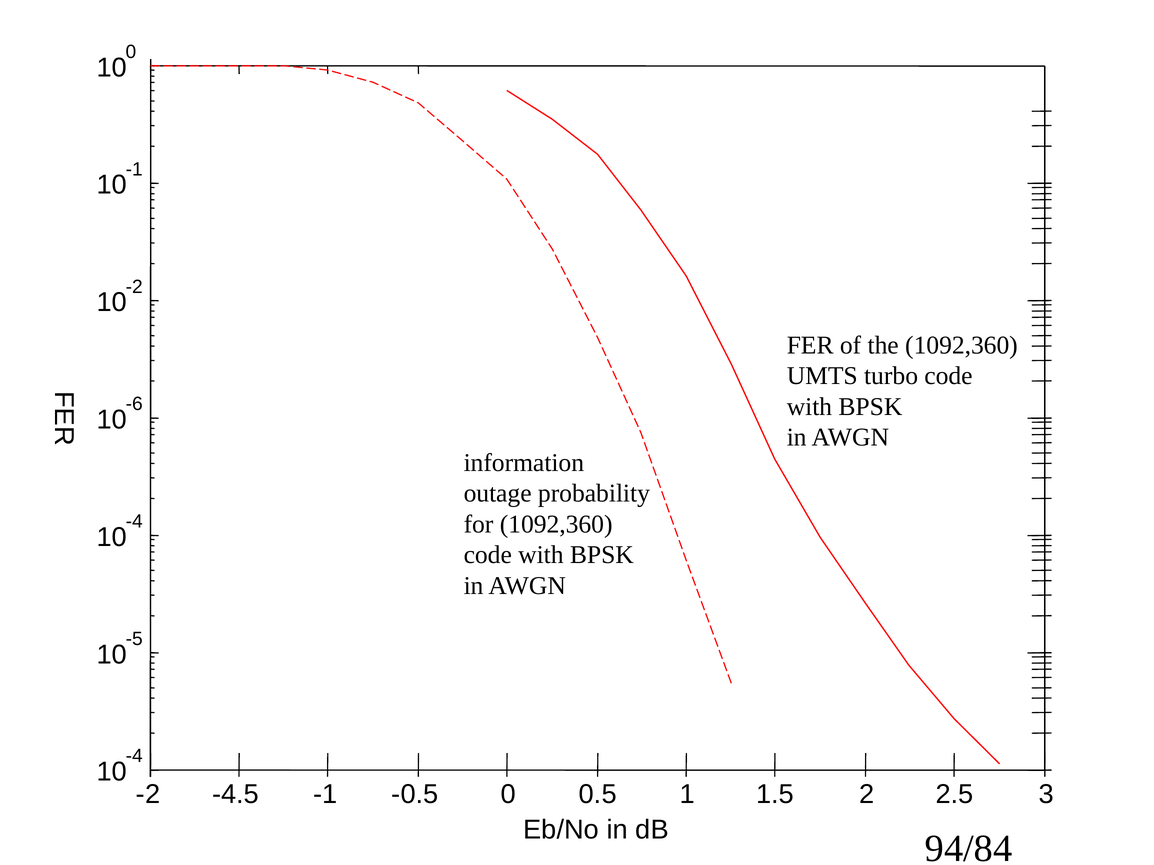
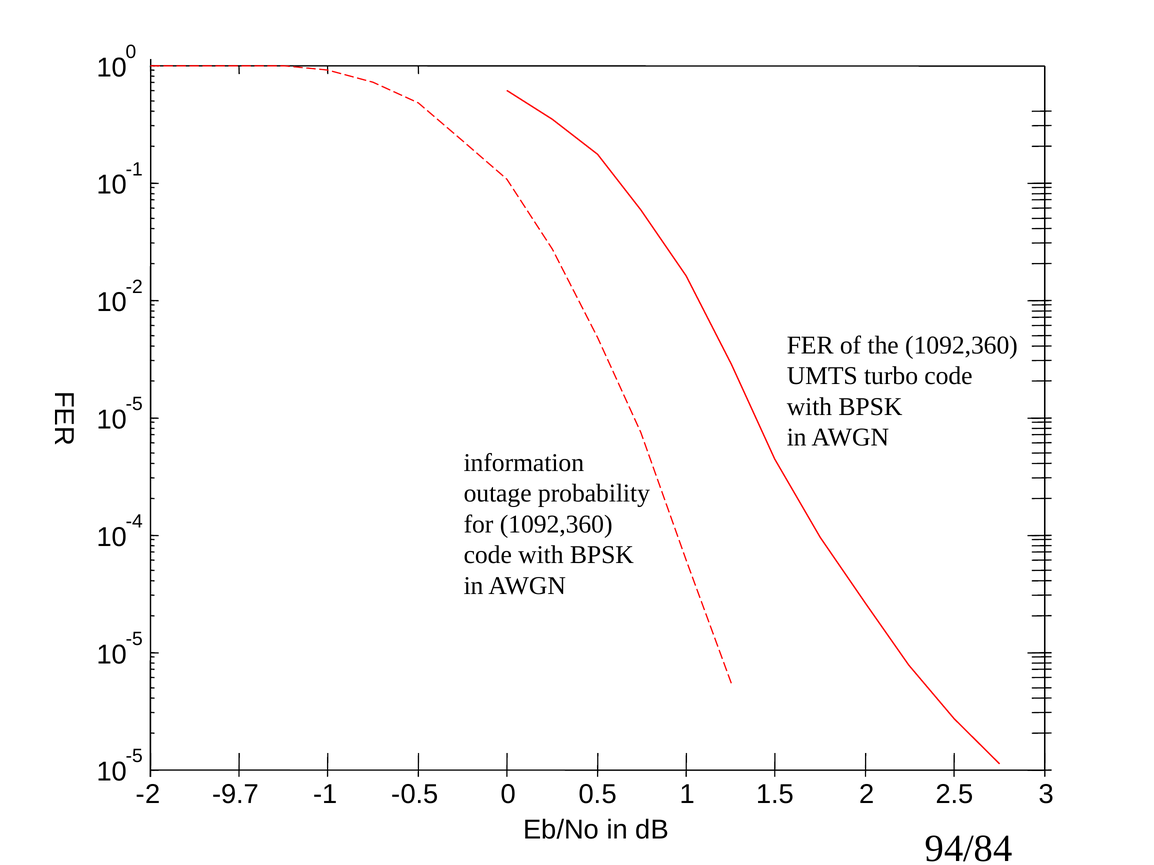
-6: -6 -> -5 (134, 404)
-4: -4 -> -5 (134, 757)
-4.5: -4.5 -> -9.7 (236, 795)
